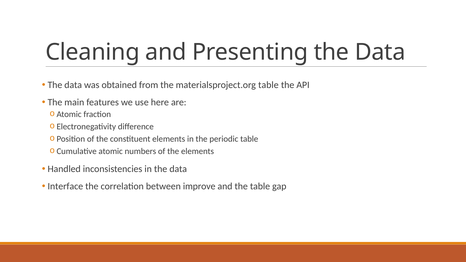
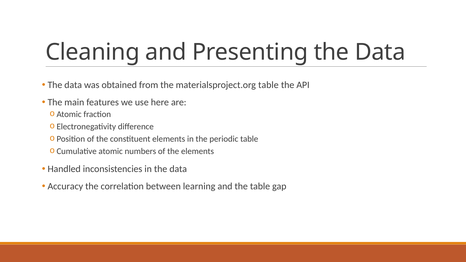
Interface: Interface -> Accuracy (65, 186)
improve: improve -> learning (199, 186)
